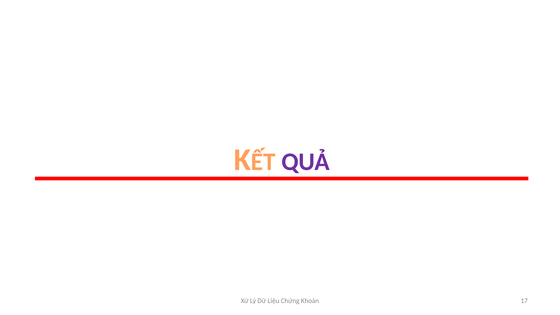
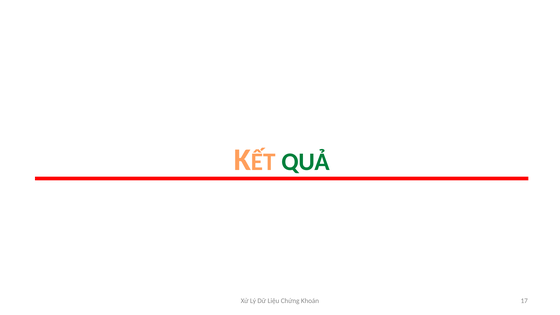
QUẢ colour: purple -> green (306, 162)
